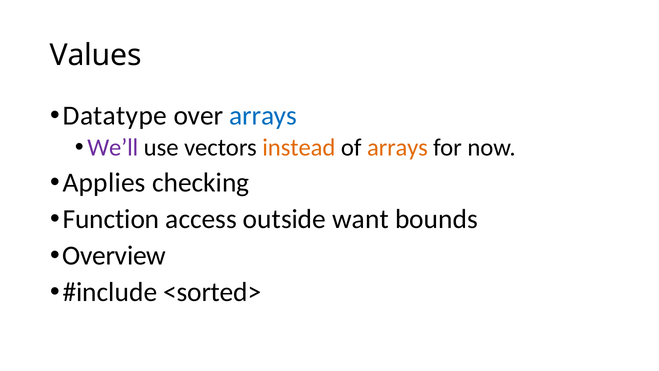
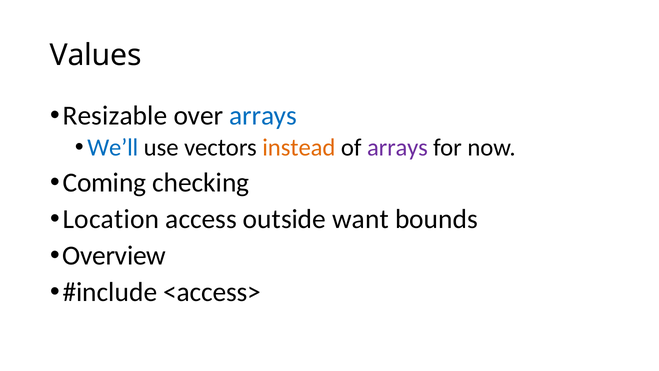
Datatype: Datatype -> Resizable (115, 116)
We’ll colour: purple -> blue (113, 147)
arrays colour: orange -> purple (397, 147)
Applies: Applies -> Coming (104, 182)
Function: Function -> Location (111, 219)
<sorted>: <sorted> -> <access> (212, 292)
